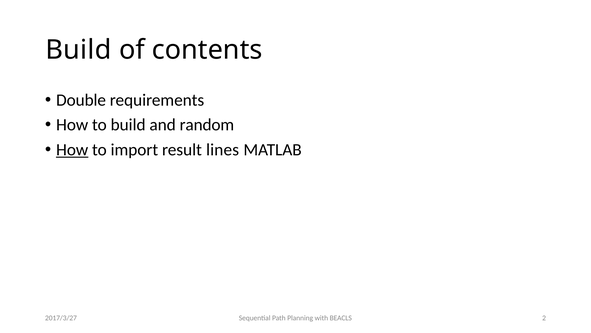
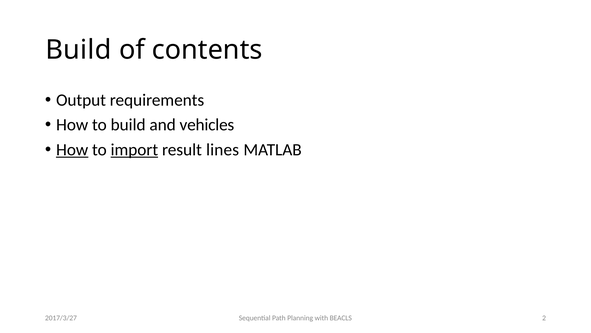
Double: Double -> Output (81, 100)
random: random -> vehicles (207, 125)
import underline: none -> present (134, 149)
